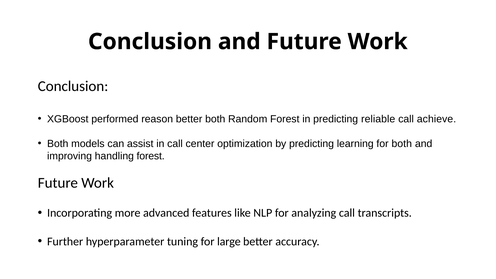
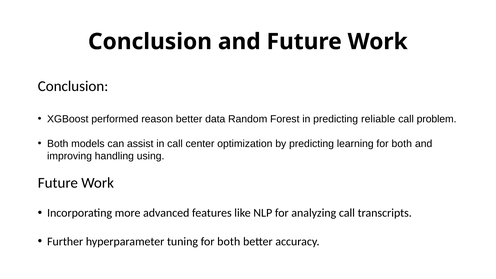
better both: both -> data (215, 119)
achieve: achieve -> problem (437, 119)
handling forest: forest -> using (151, 156)
tuning for large: large -> both (229, 242)
